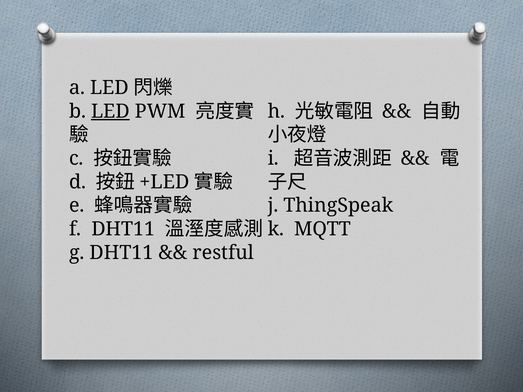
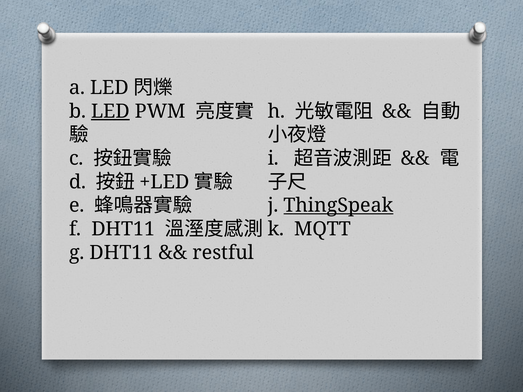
ThingSpeak underline: none -> present (338, 206)
